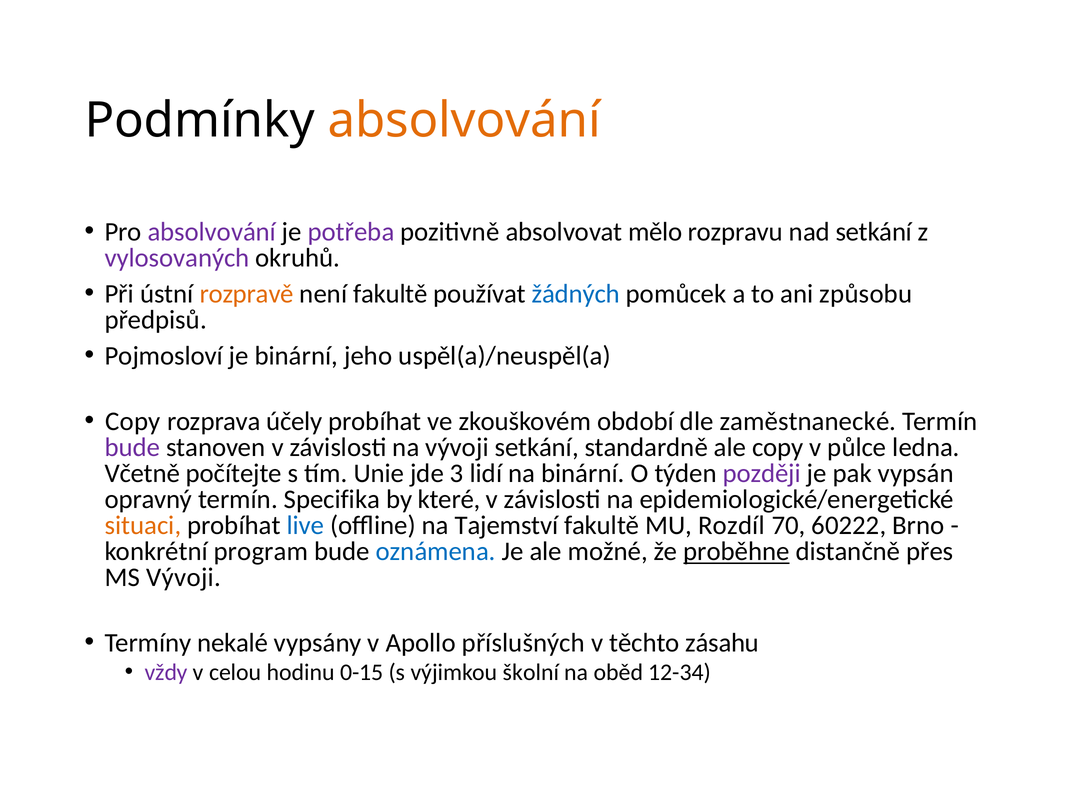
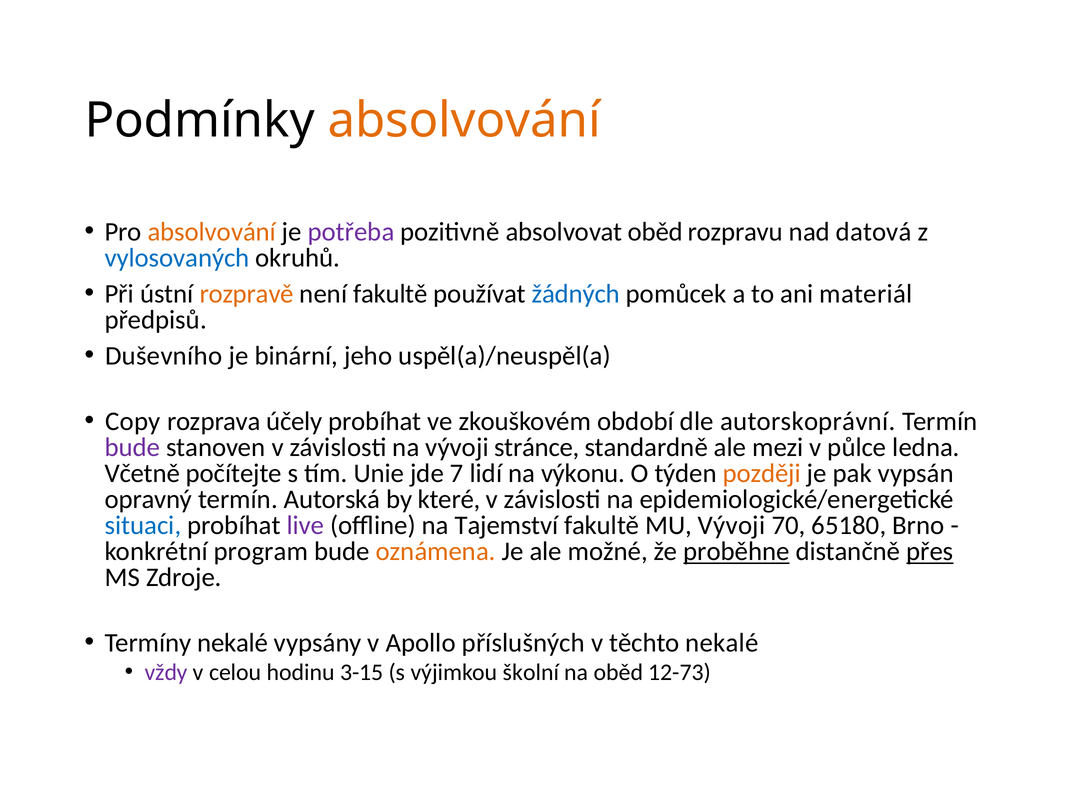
absolvování colour: purple -> orange (212, 232)
absolvovat mělo: mělo -> oběd (655, 232)
nad setkání: setkání -> datová (874, 232)
vylosovaných colour: purple -> blue (177, 258)
způsobu: způsobu -> materiál (866, 294)
Pojmosloví: Pojmosloví -> Duševního (164, 356)
zaměstnanecké: zaměstnanecké -> autorskoprávní (808, 421)
vývoji setkání: setkání -> stránce (537, 448)
ale copy: copy -> mezi (778, 448)
3: 3 -> 7 (457, 474)
na binární: binární -> výkonu (583, 474)
později colour: purple -> orange (762, 474)
Specifika: Specifika -> Autorská (332, 500)
situaci colour: orange -> blue (143, 526)
live colour: blue -> purple (305, 526)
MU Rozdíl: Rozdíl -> Vývoji (732, 526)
60222: 60222 -> 65180 (849, 526)
oznámena colour: blue -> orange (436, 552)
přes underline: none -> present (930, 552)
MS Vývoji: Vývoji -> Zdroje (184, 578)
těchto zásahu: zásahu -> nekalé (722, 643)
0-15: 0-15 -> 3-15 (362, 673)
12-34: 12-34 -> 12-73 (680, 673)
